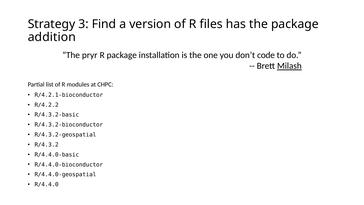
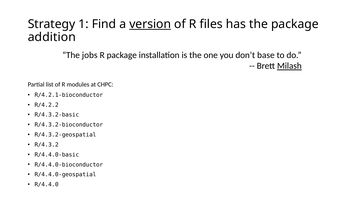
3: 3 -> 1 (84, 24)
version underline: none -> present (150, 24)
pryr: pryr -> jobs (90, 55)
code: code -> base (266, 55)
